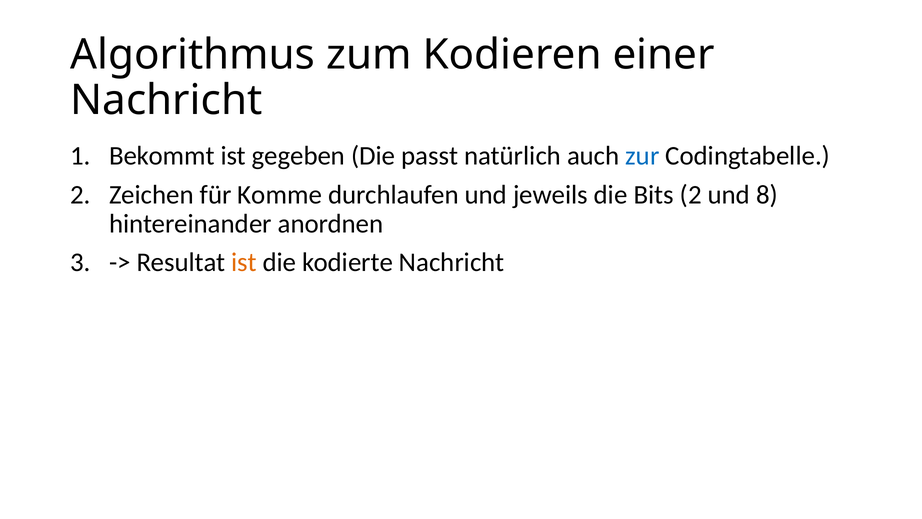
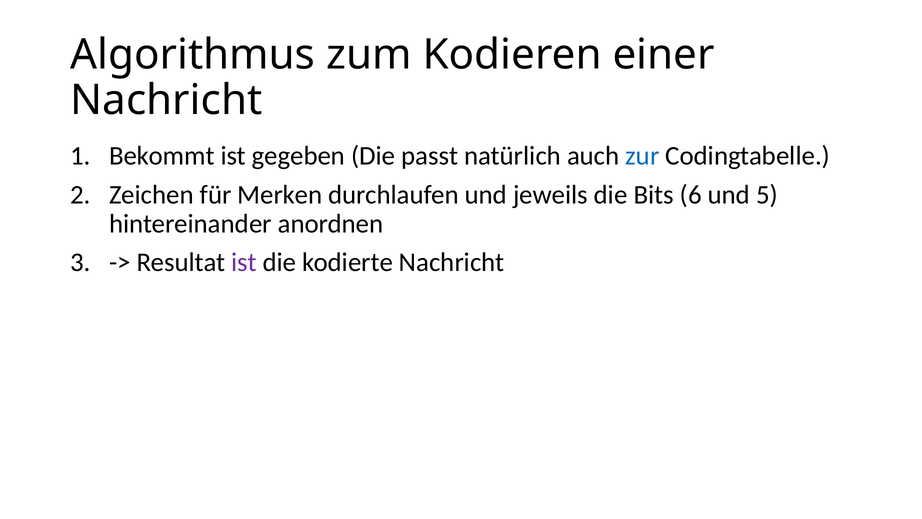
Komme: Komme -> Merken (280, 195)
Bits 2: 2 -> 6 (691, 195)
8: 8 -> 5 (767, 195)
ist colour: orange -> purple (244, 262)
